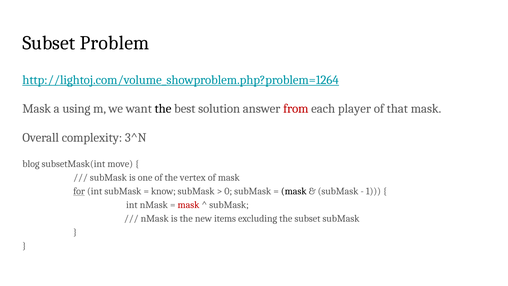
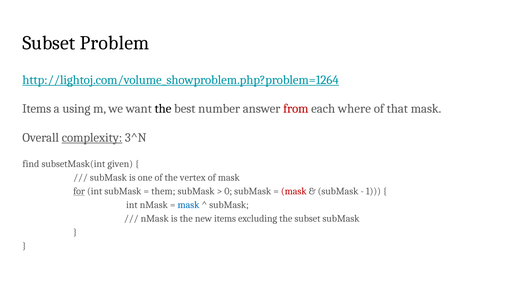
Mask: Mask -> Items (37, 109)
solution: solution -> number (219, 109)
player: player -> where (354, 109)
complexity underline: none -> present (92, 137)
blog: blog -> find (31, 164)
move: move -> given (120, 164)
know: know -> them (163, 191)
mask colour: black -> red (294, 191)
mask colour: red -> blue (189, 205)
